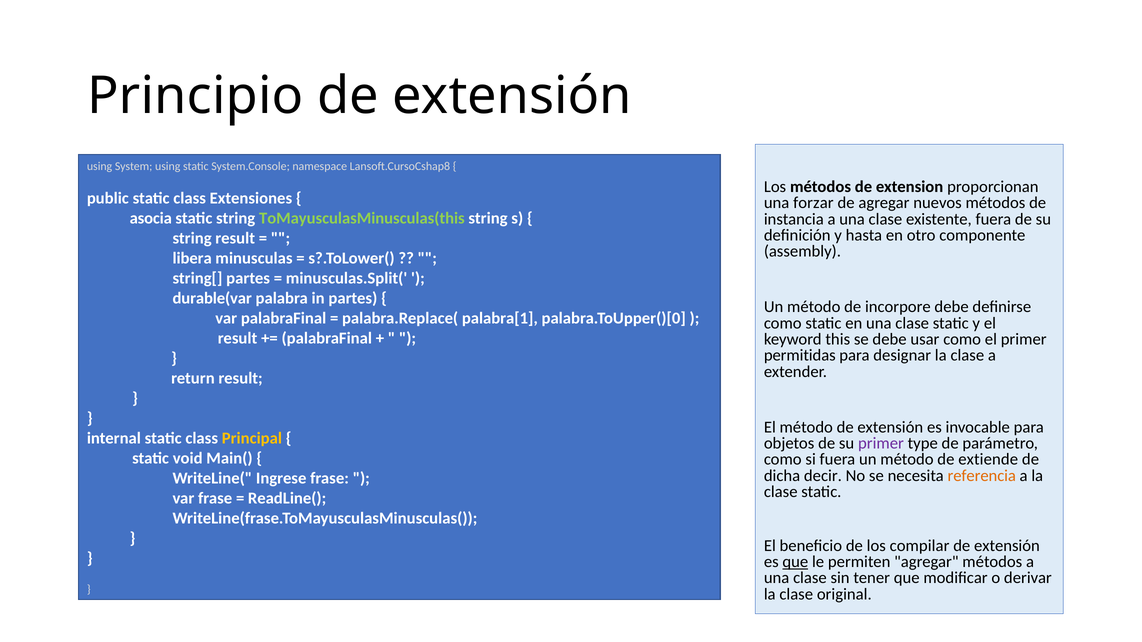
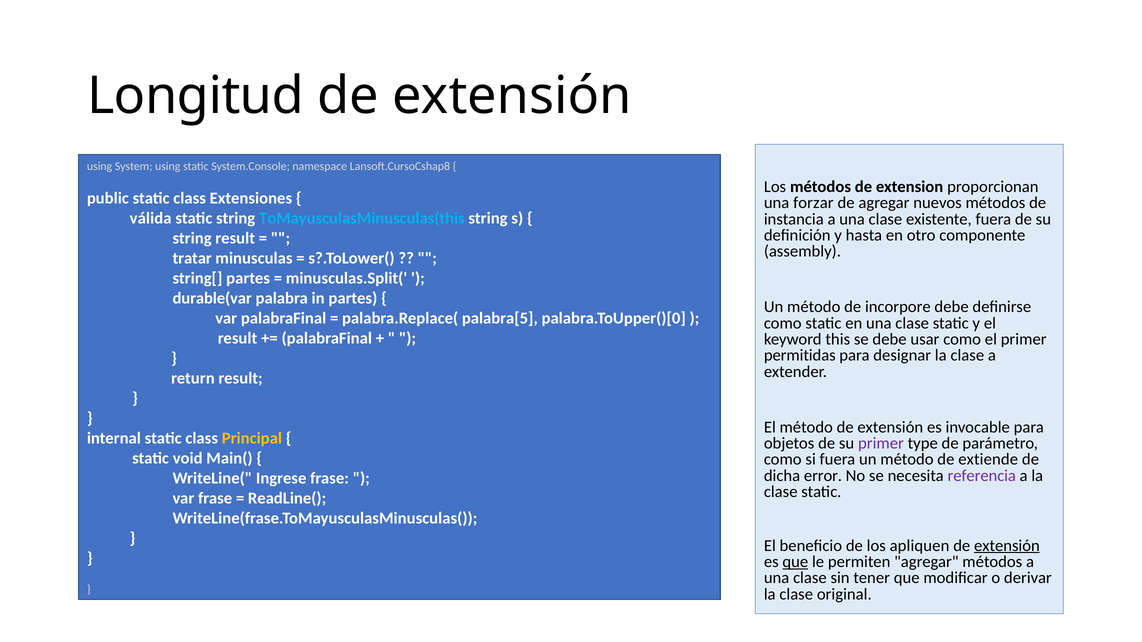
Principio: Principio -> Longitud (196, 96)
asocia: asocia -> válida (151, 218)
ToMayusculasMinusculas(this colour: light green -> light blue (362, 218)
libera: libera -> tratar (192, 258)
palabra[1: palabra[1 -> palabra[5 (500, 318)
decir: decir -> error (823, 476)
referencia colour: orange -> purple (982, 476)
compilar: compilar -> apliquen (920, 546)
extensión underline: none -> present (1007, 546)
